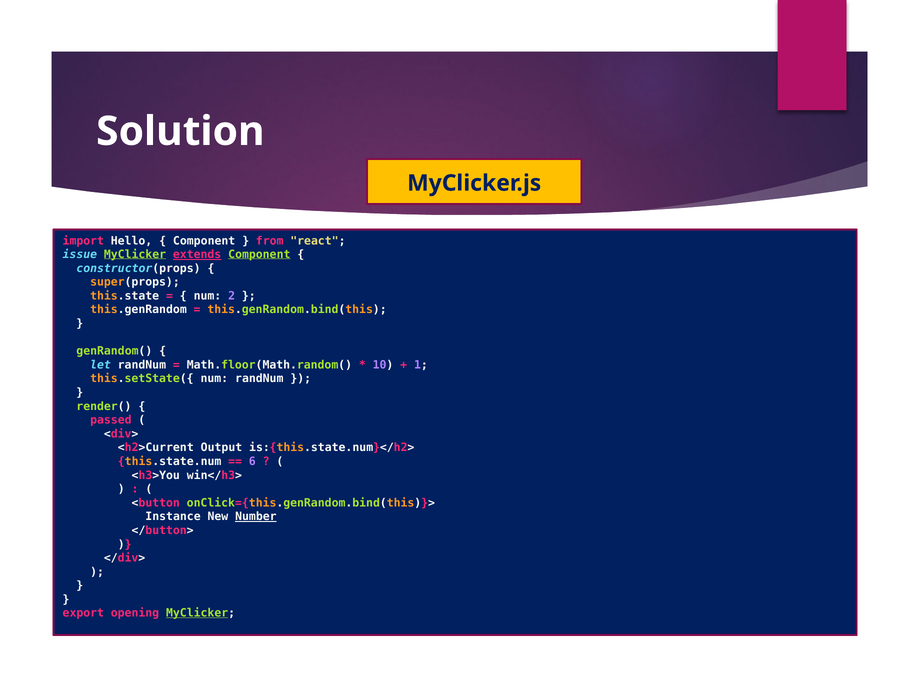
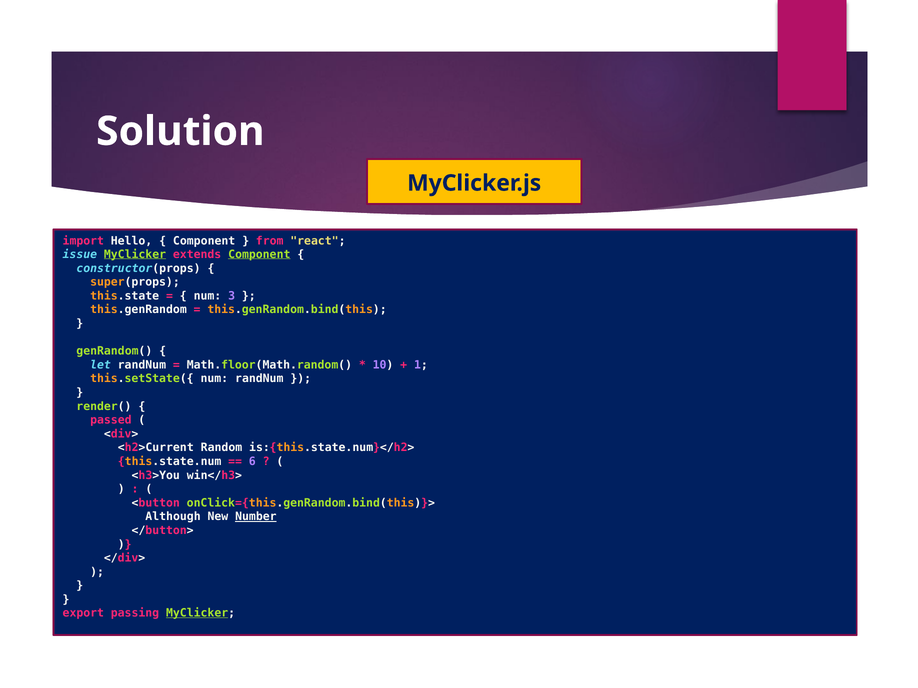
extends underline: present -> none (197, 255)
2: 2 -> 3 (232, 296)
Output: Output -> Random (221, 448)
Instance: Instance -> Although (173, 517)
opening: opening -> passing (135, 614)
